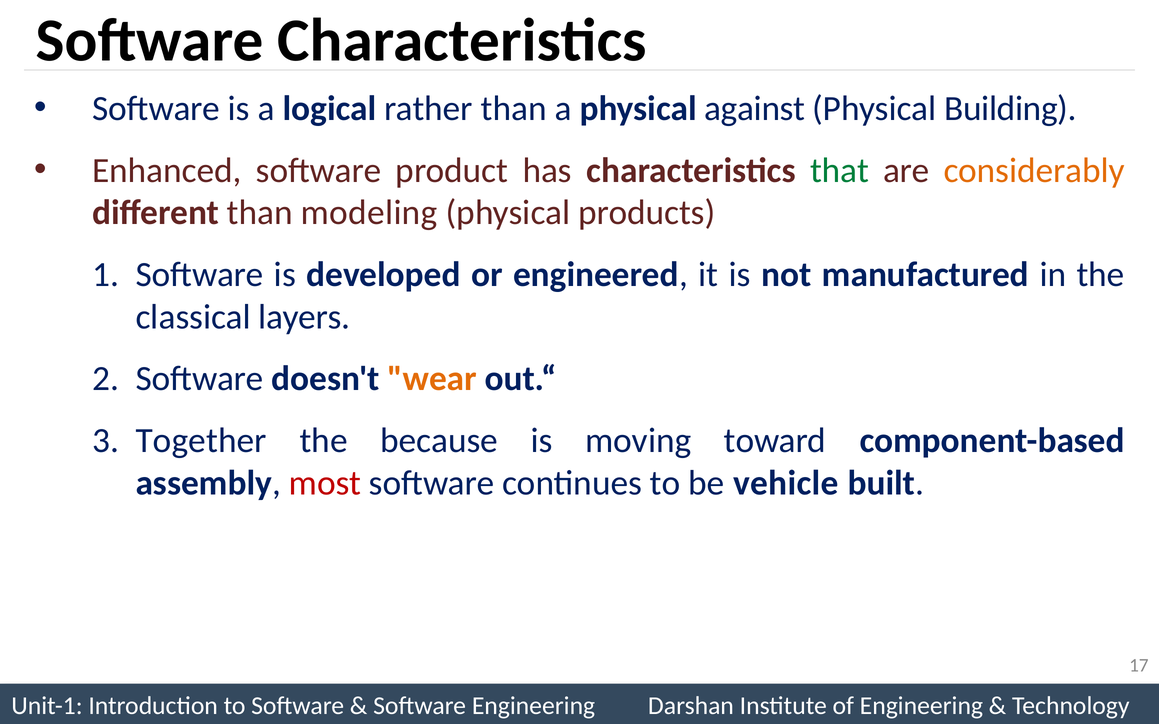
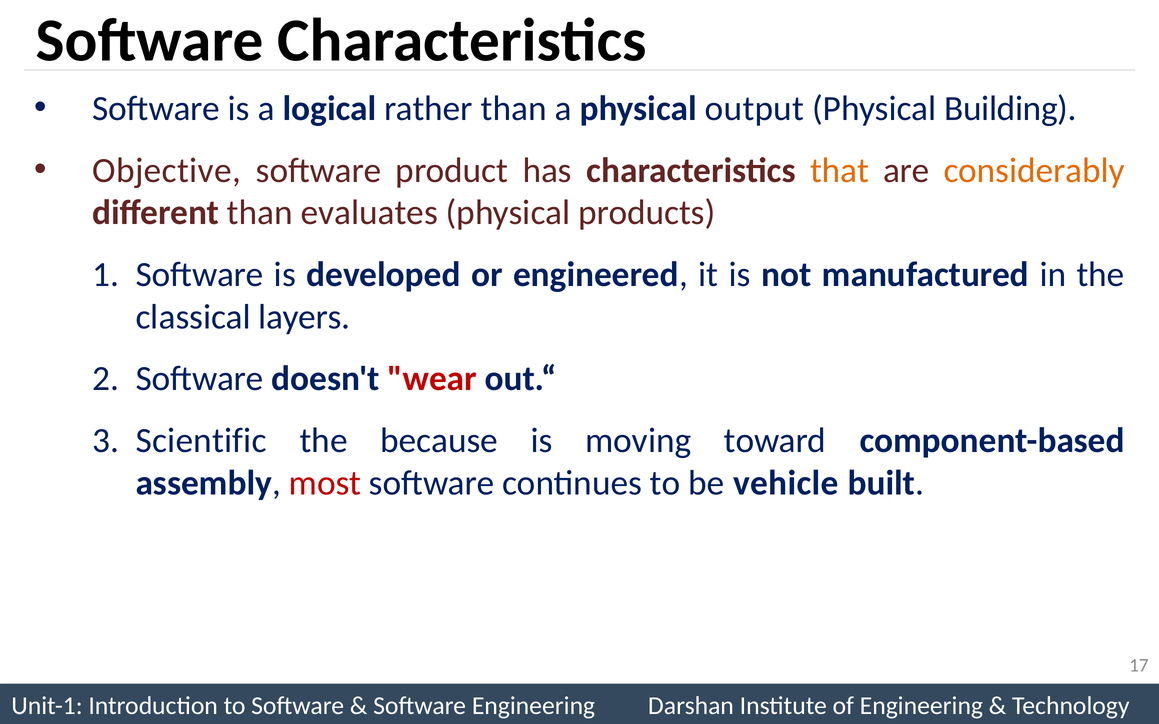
against: against -> output (754, 109)
Enhanced: Enhanced -> Objective (167, 170)
that colour: green -> orange (839, 170)
modeling: modeling -> evaluates (369, 213)
wear colour: orange -> red (432, 379)
Together: Together -> Scientific (201, 441)
